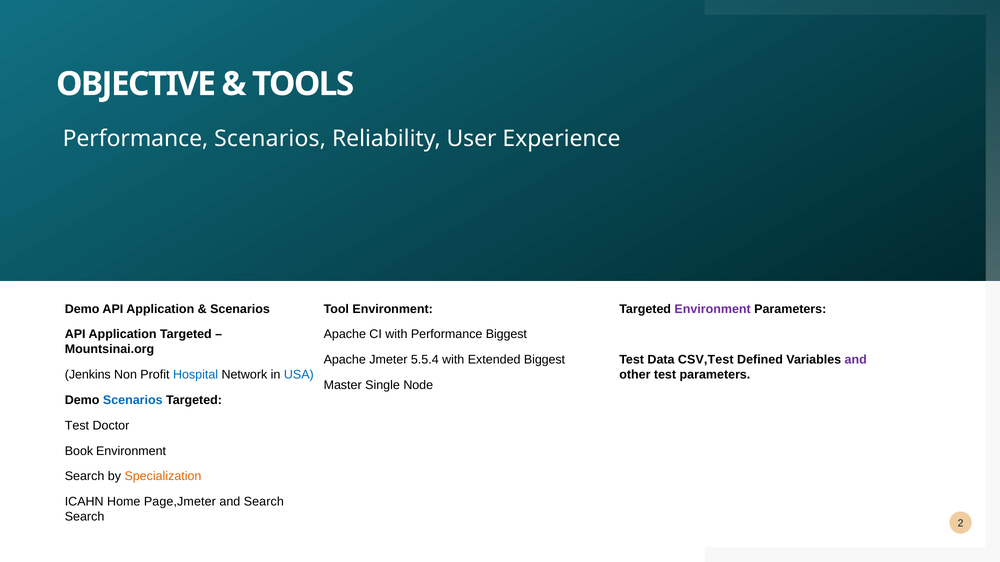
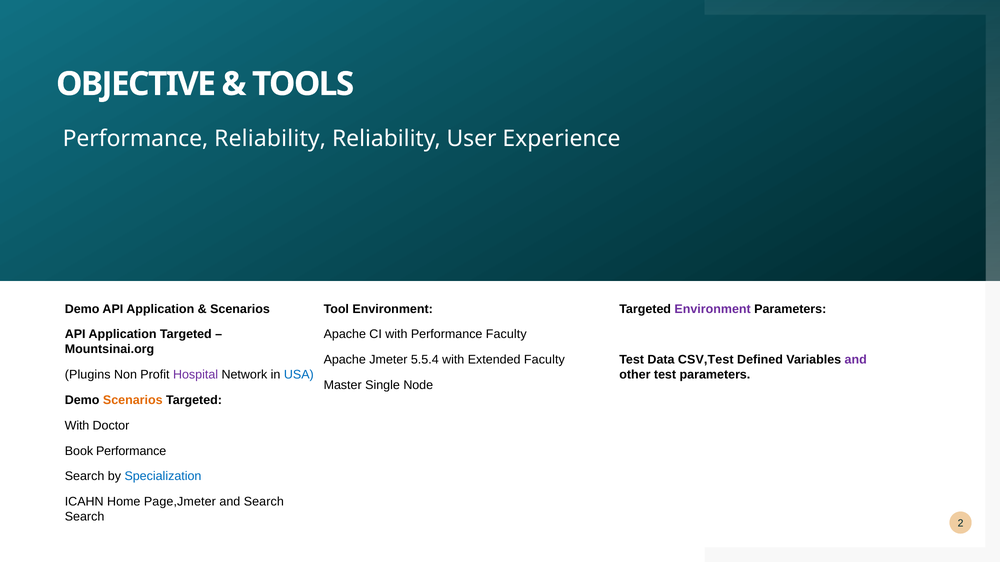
Performance Scenarios: Scenarios -> Reliability (270, 139)
Performance Biggest: Biggest -> Faculty (506, 335)
Extended Biggest: Biggest -> Faculty (544, 360)
Jenkins: Jenkins -> Plugins (88, 375)
Hospital colour: blue -> purple (196, 375)
Scenarios colour: blue -> orange (133, 401)
Test: Test -> With (77, 426)
Book Environment: Environment -> Performance (131, 451)
Specialization colour: orange -> blue (163, 477)
